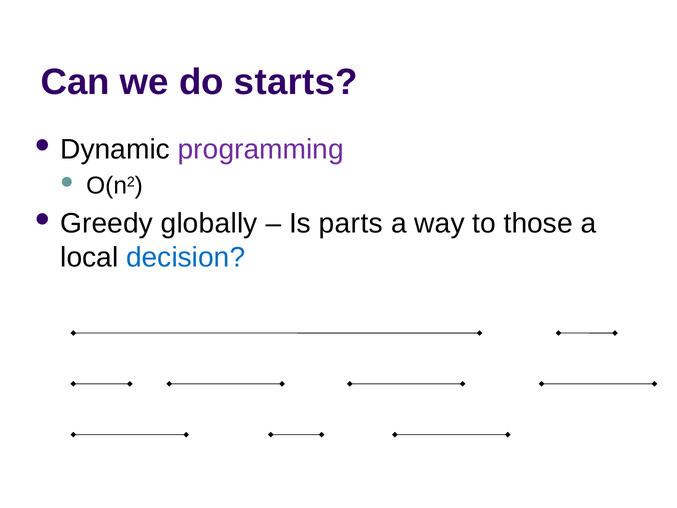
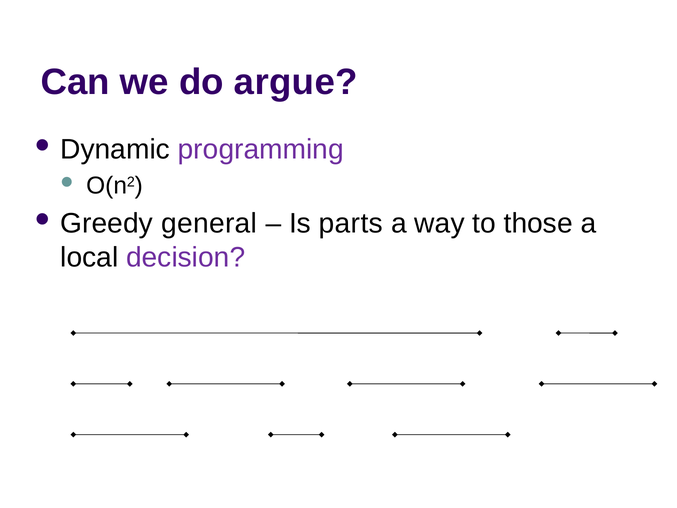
starts: starts -> argue (296, 82)
globally: globally -> general (209, 223)
decision colour: blue -> purple (186, 257)
